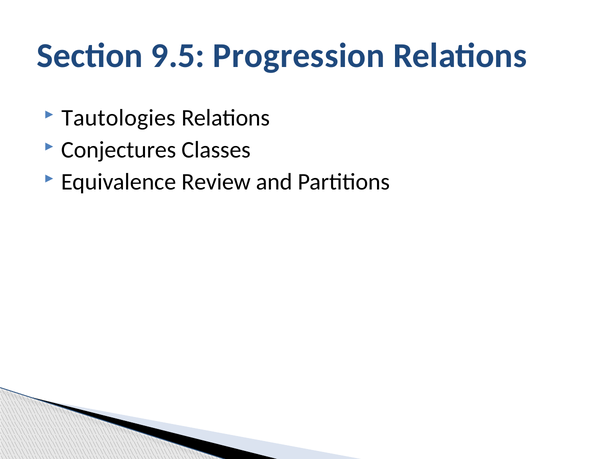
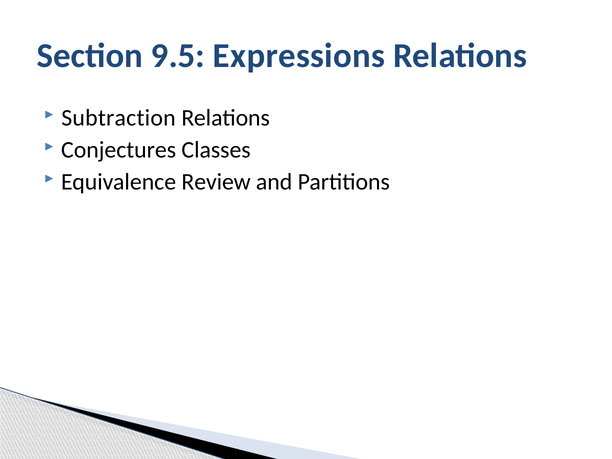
Progression: Progression -> Expressions (299, 56)
Tautologies: Tautologies -> Subtraction (118, 118)
